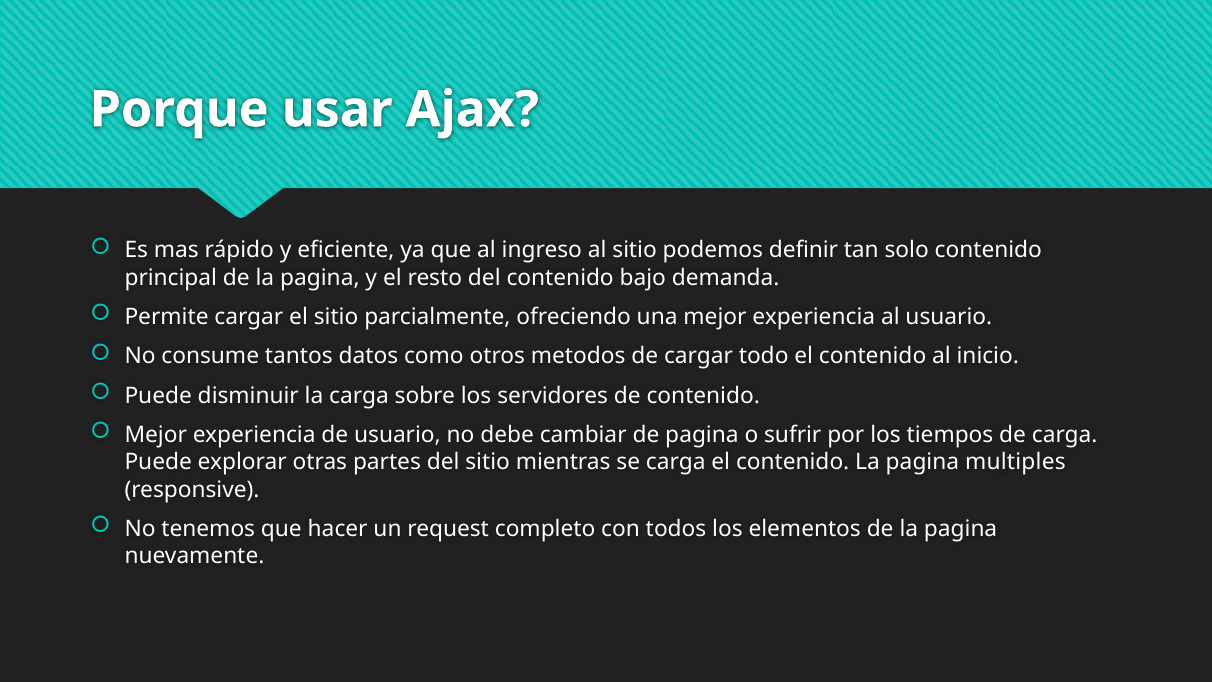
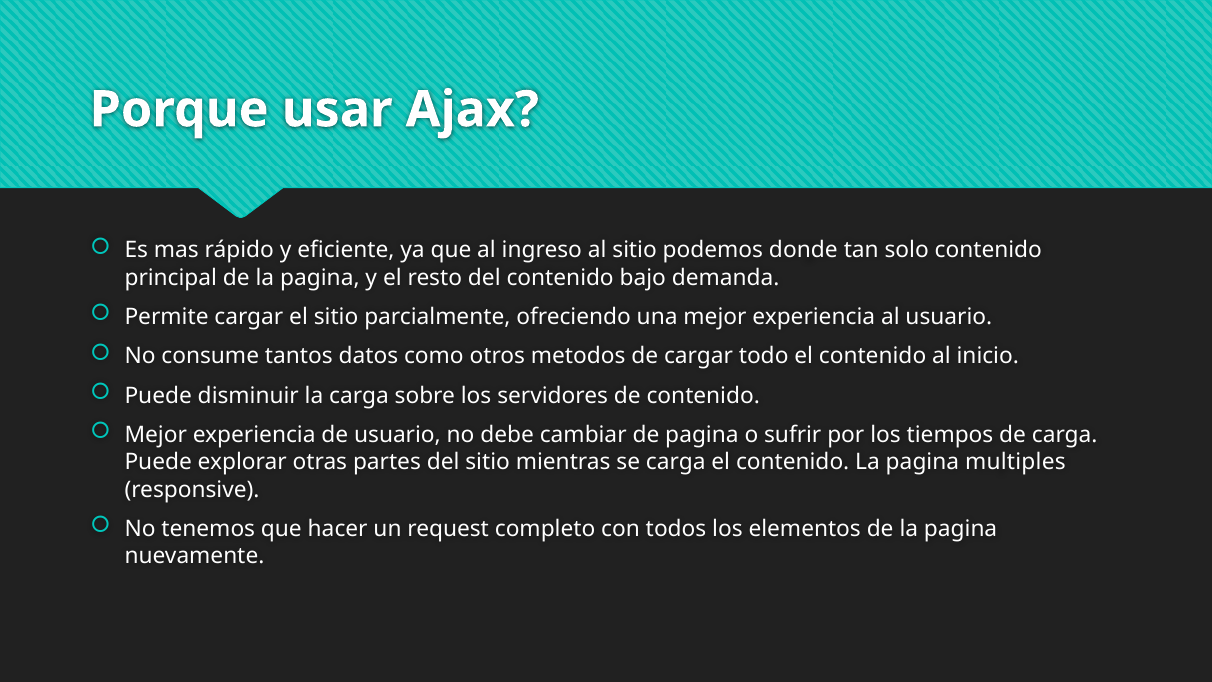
definir: definir -> donde (803, 250)
